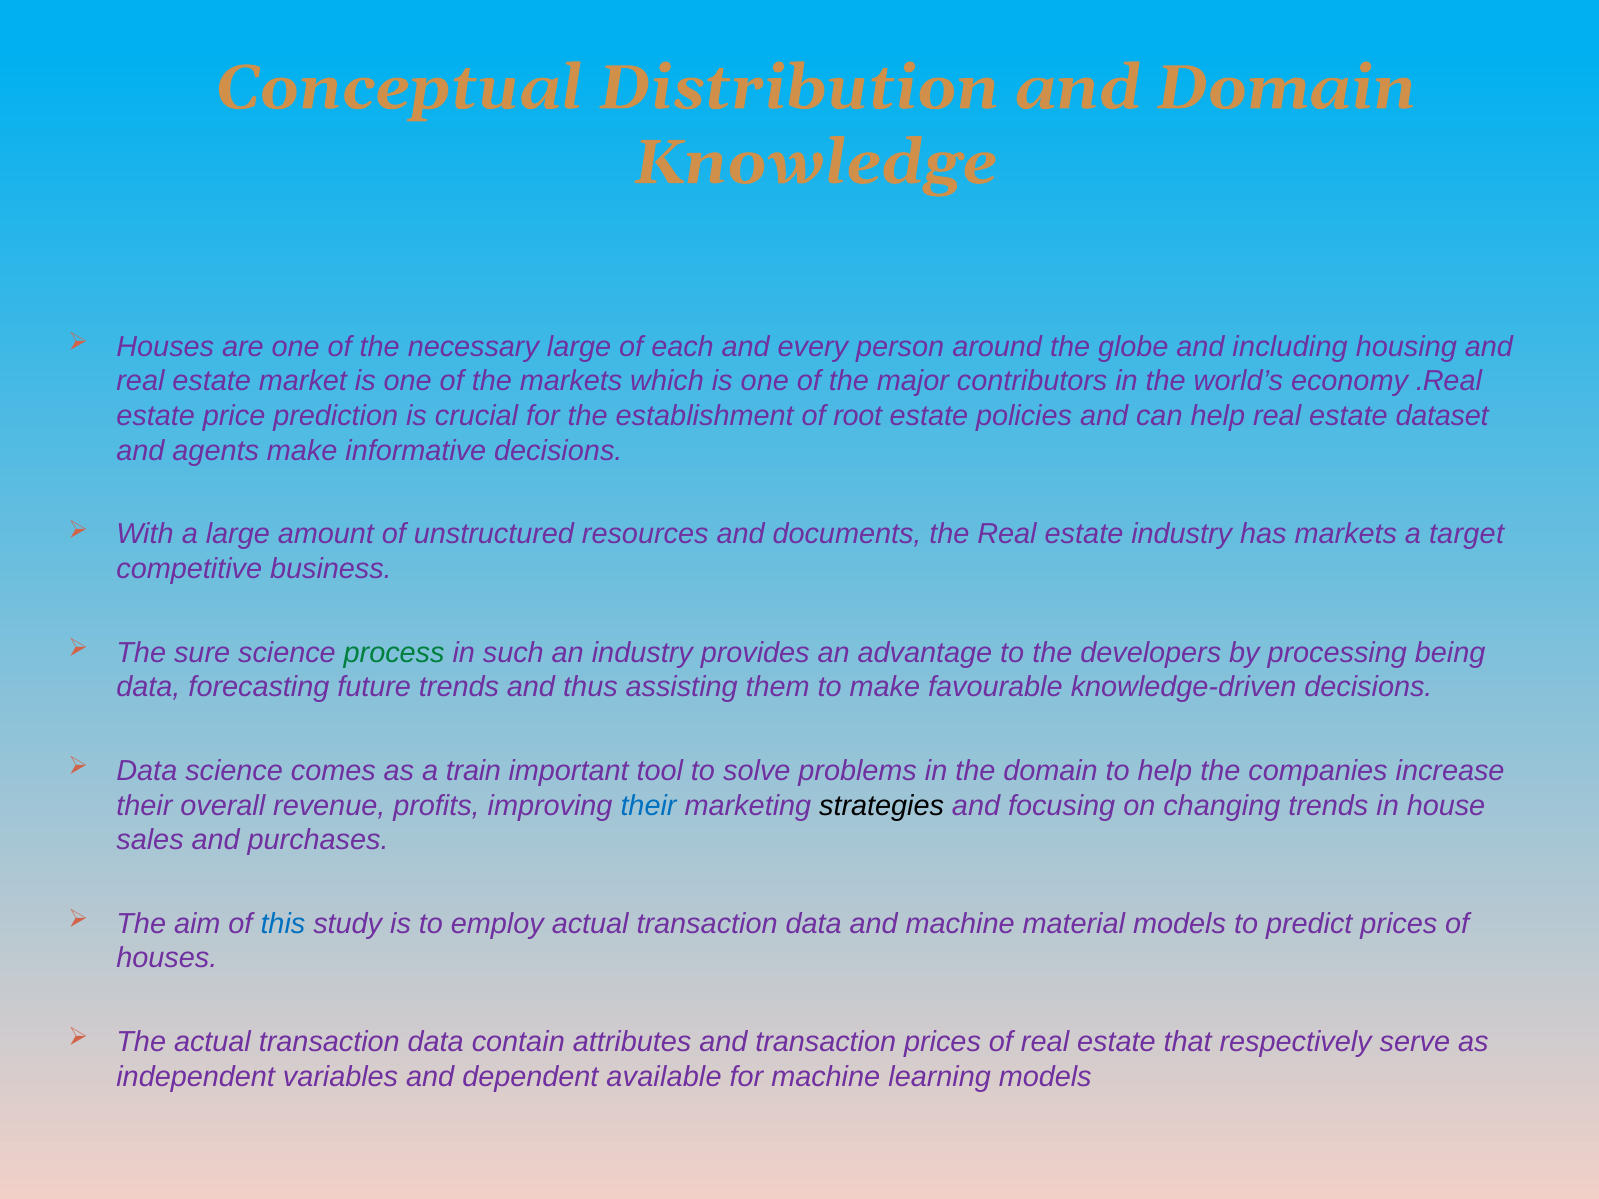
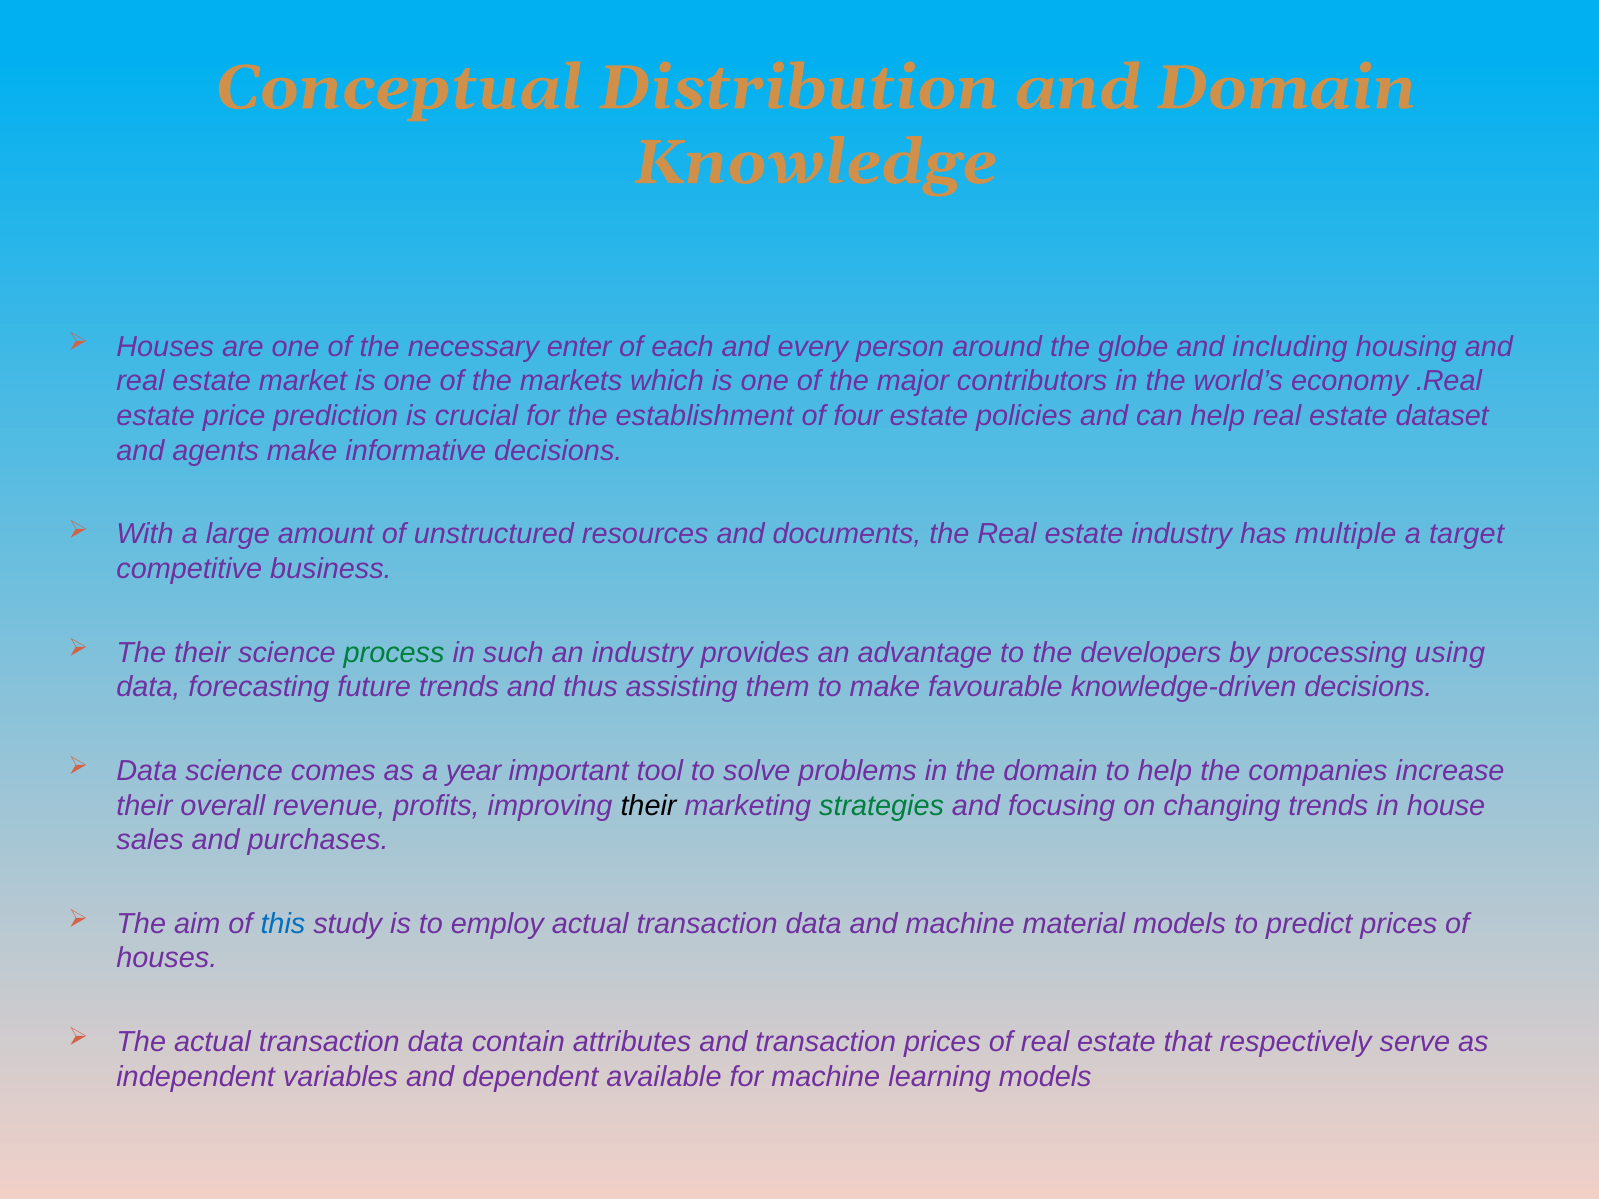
necessary large: large -> enter (579, 347)
root: root -> four (858, 416)
has markets: markets -> multiple (1346, 534)
The sure: sure -> their (202, 653)
being: being -> using (1450, 653)
train: train -> year (473, 771)
their colour: blue -> black (649, 806)
strategies colour: black -> green (882, 806)
